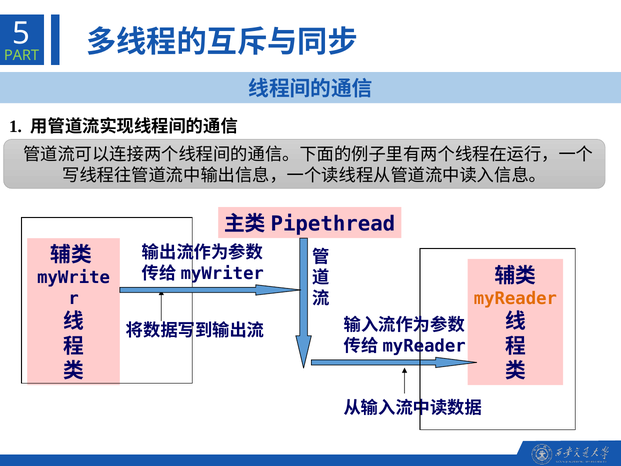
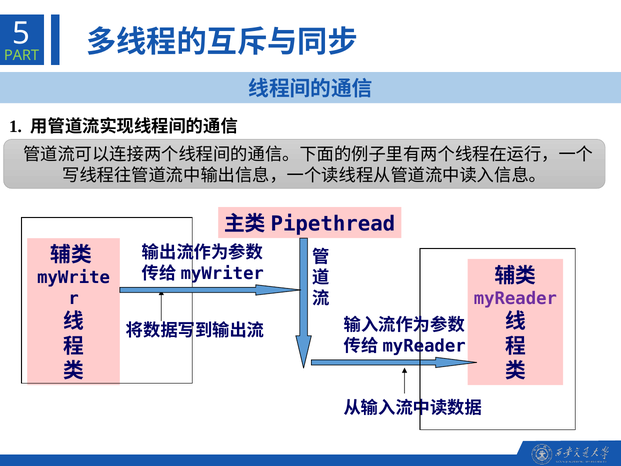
myReader colour: orange -> purple (515, 298)
